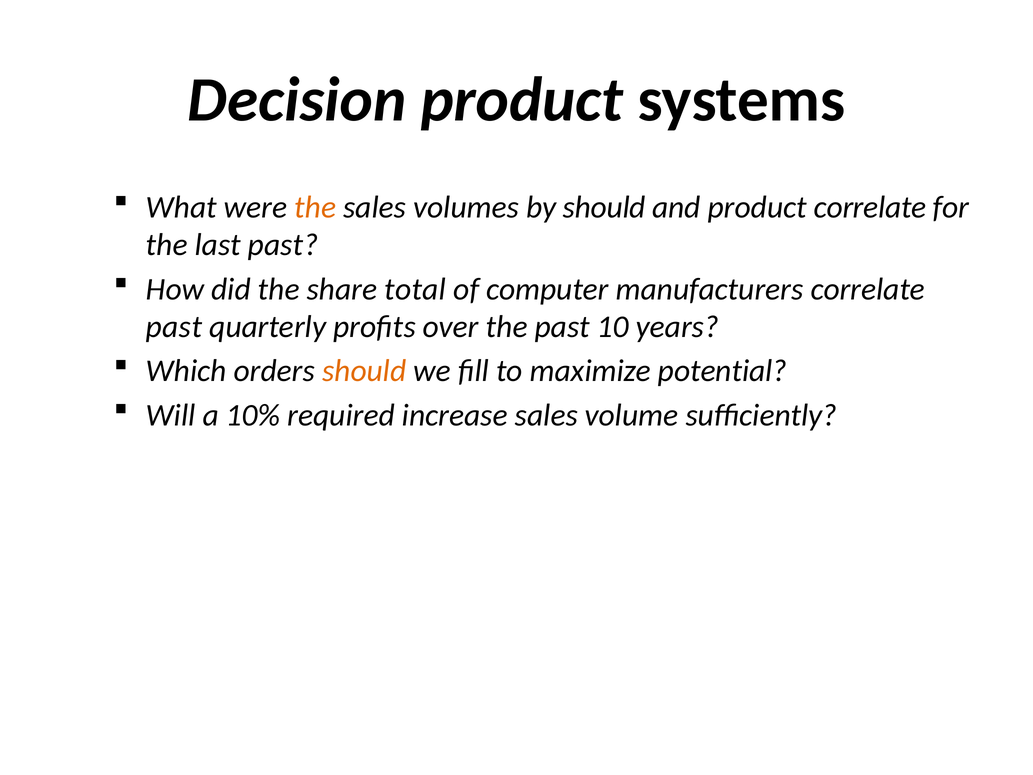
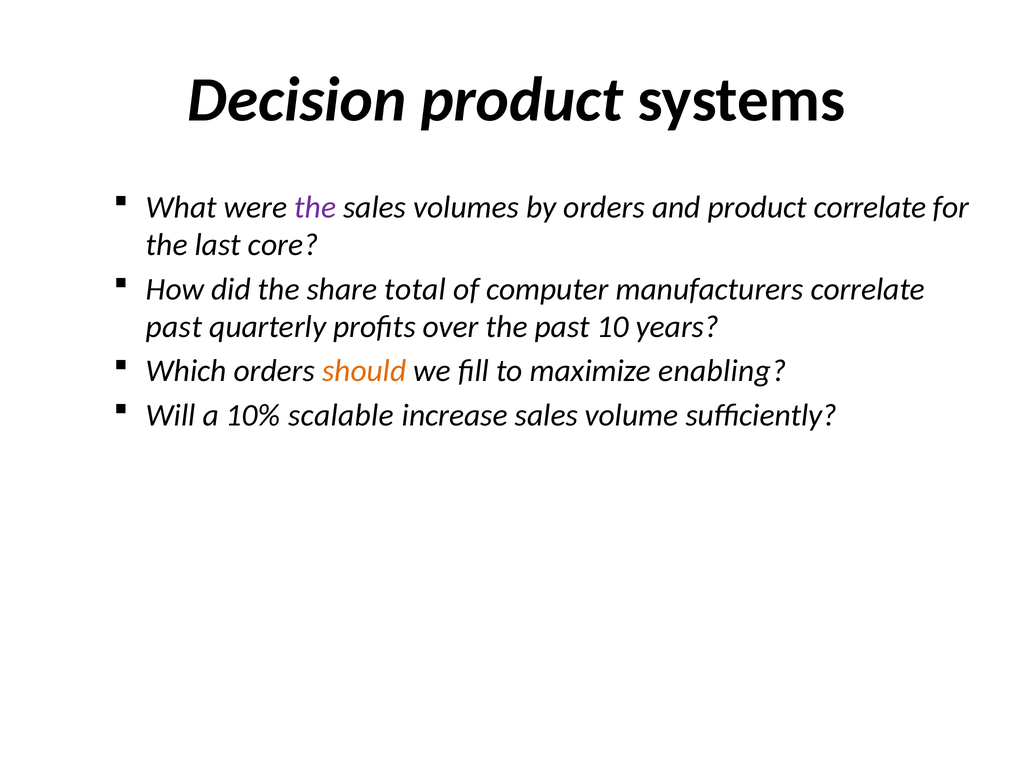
the colour: orange -> purple (315, 207)
by should: should -> orders (604, 207)
last past: past -> core (283, 245)
potential: potential -> enabling (722, 371)
required: required -> scalable (341, 415)
